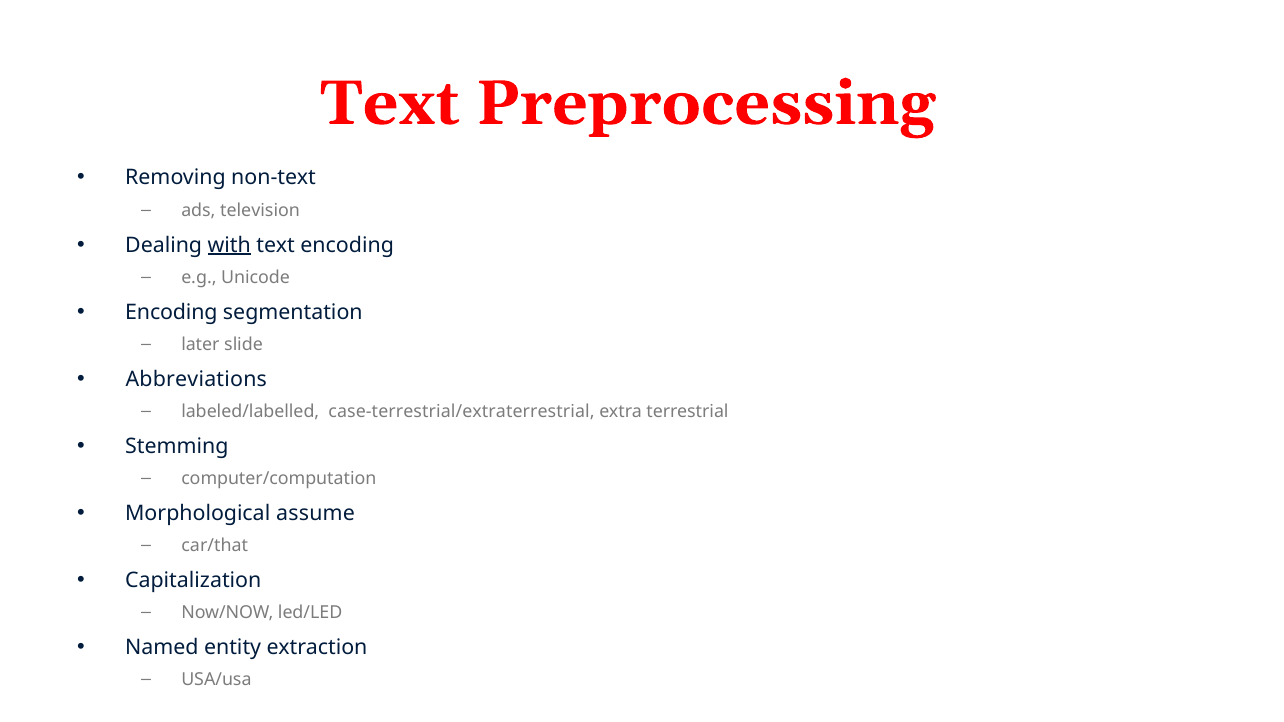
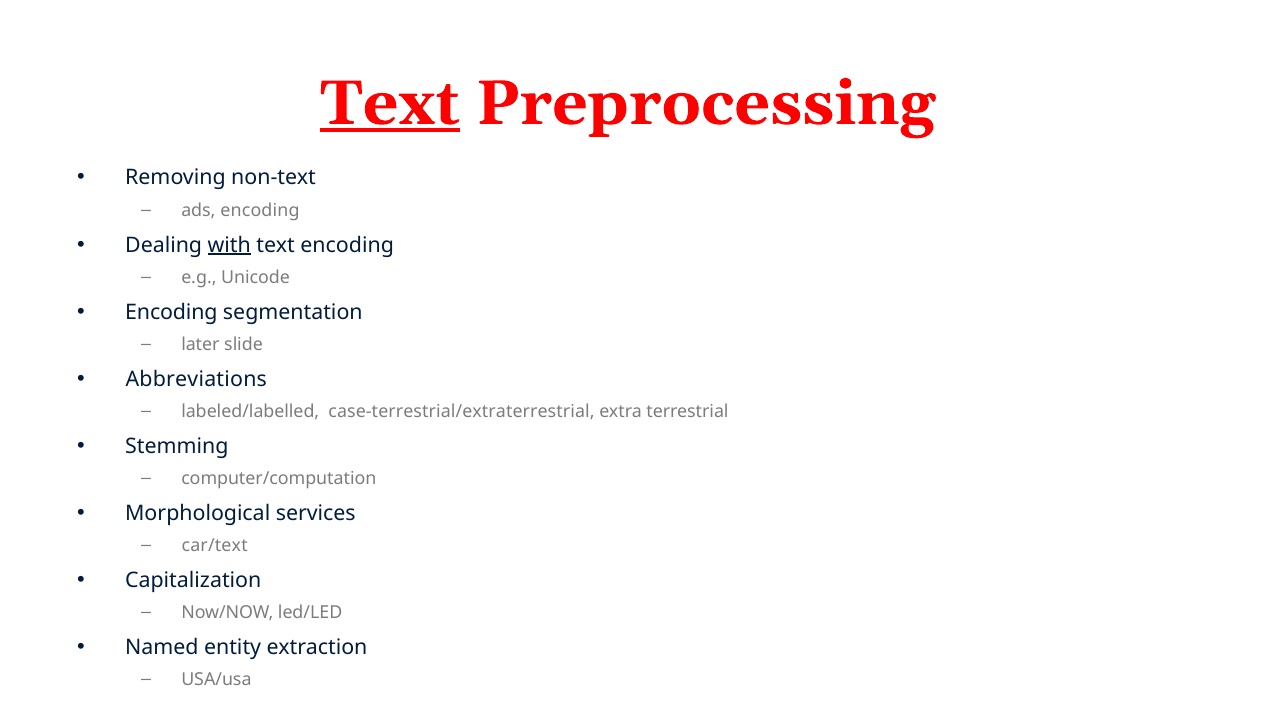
Text underline: none -> present (390, 103)
ads television: television -> encoding (260, 210)
assume: assume -> services (316, 514)
car/that: car/that -> car/text (215, 546)
